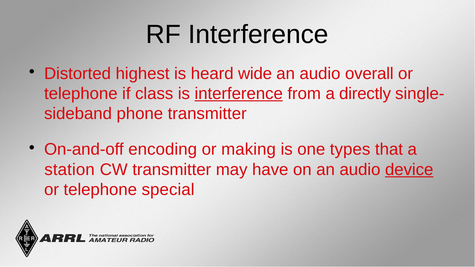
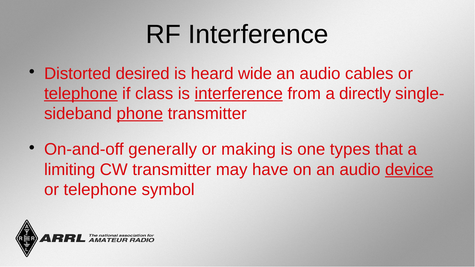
highest: highest -> desired (143, 74)
overall: overall -> cables (369, 74)
telephone underline: none -> present (81, 94)
phone underline: none -> present (140, 114)
encoding: encoding -> generally (163, 150)
station: station -> limiting (70, 170)
special: special -> symbol (168, 190)
